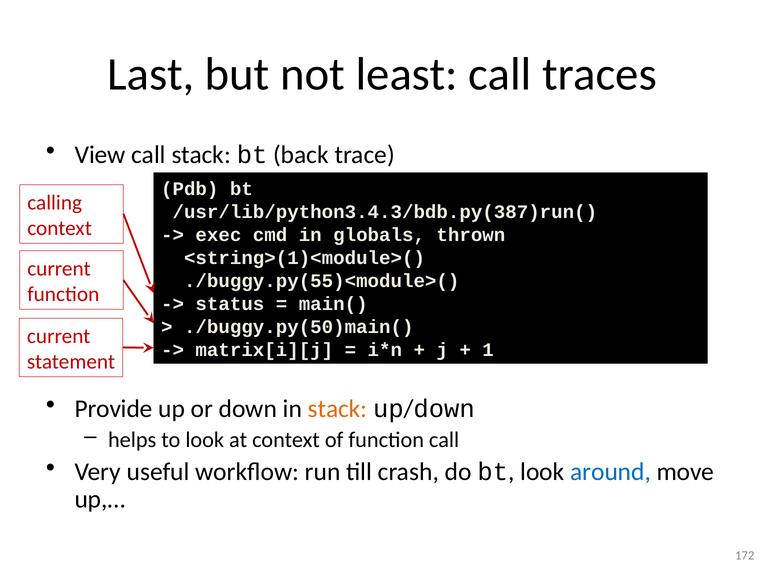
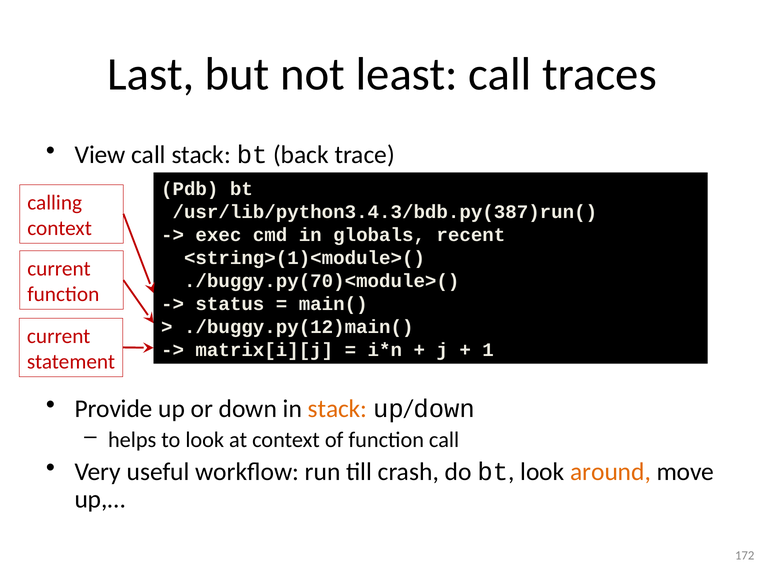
thrown: thrown -> recent (471, 235)
./buggy.py(55)<module>(: ./buggy.py(55)<module>( -> ./buggy.py(70)<module>( (322, 281)
./buggy.py(50)main(: ./buggy.py(50)main( -> ./buggy.py(12)main( (299, 327)
around colour: blue -> orange (611, 472)
